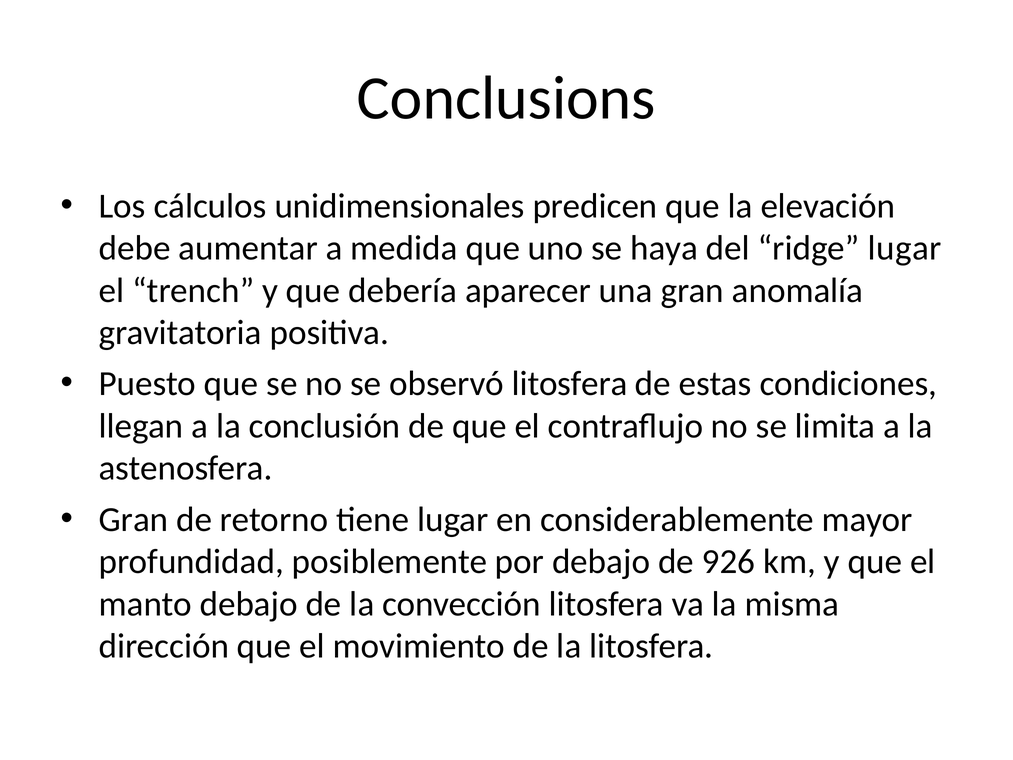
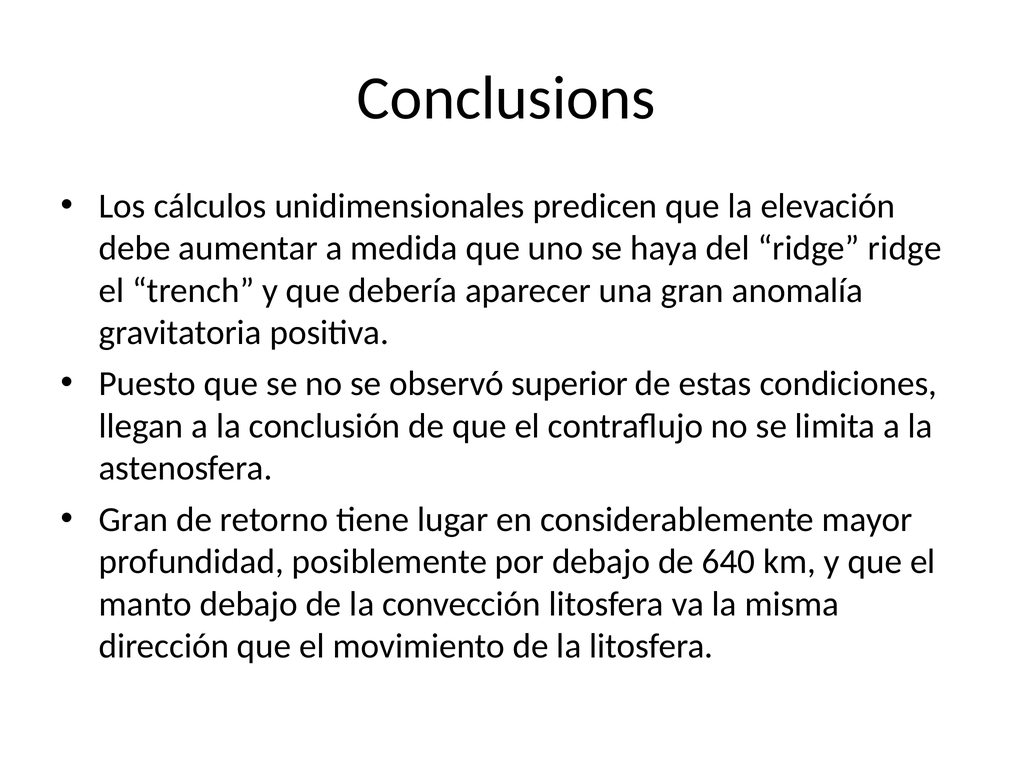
ridge lugar: lugar -> ridge (905, 248)
observó litosfera: litosfera -> superior (570, 384)
926: 926 -> 640 (729, 561)
